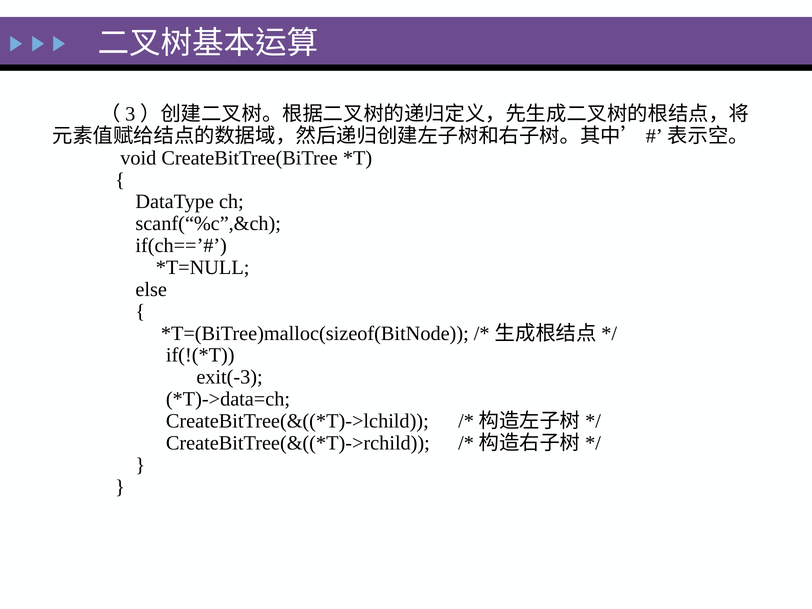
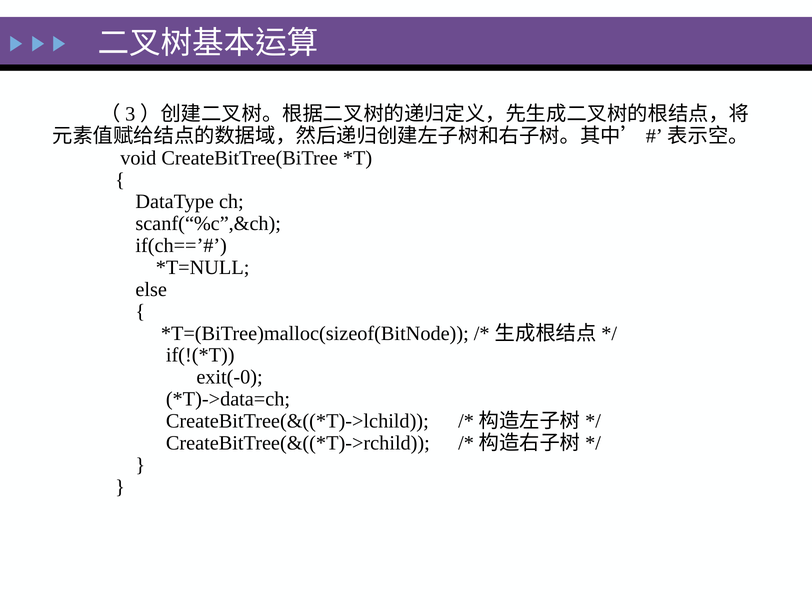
exit(-3: exit(-3 -> exit(-0 (230, 377)
